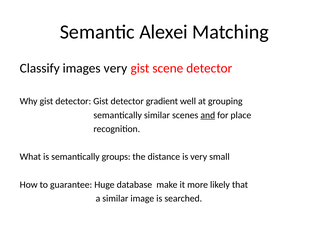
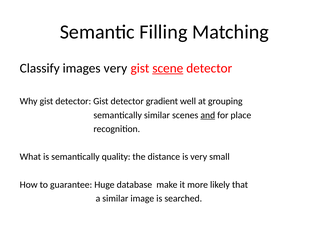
Alexei: Alexei -> Filling (163, 32)
scene underline: none -> present (168, 68)
groups: groups -> quality (116, 157)
